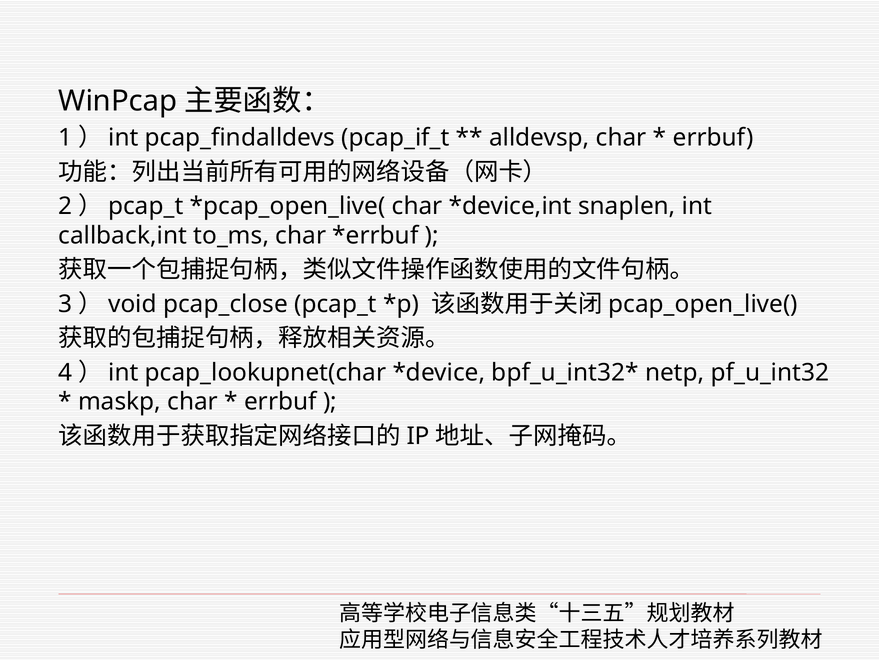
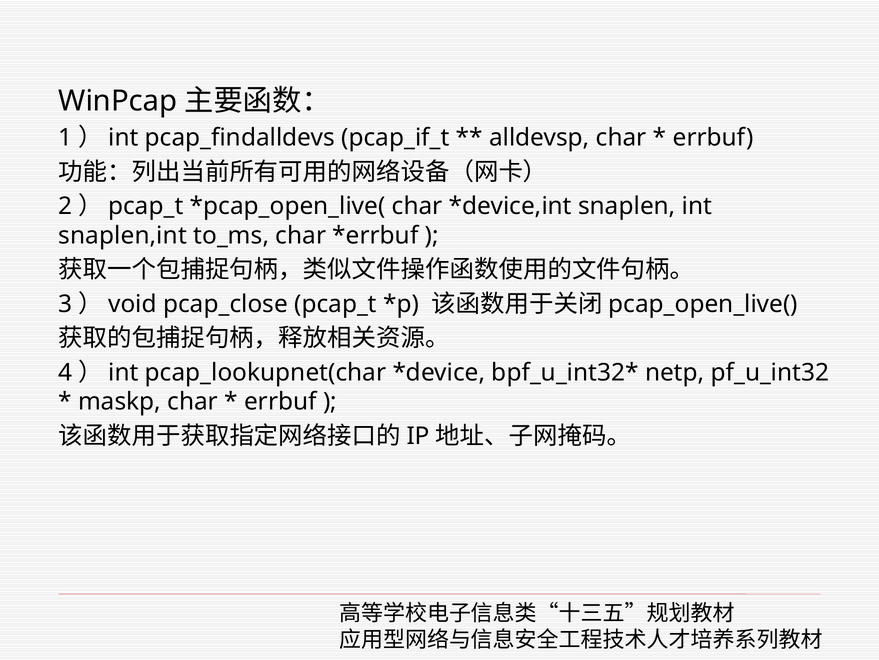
callback,int: callback,int -> snaplen,int (123, 235)
